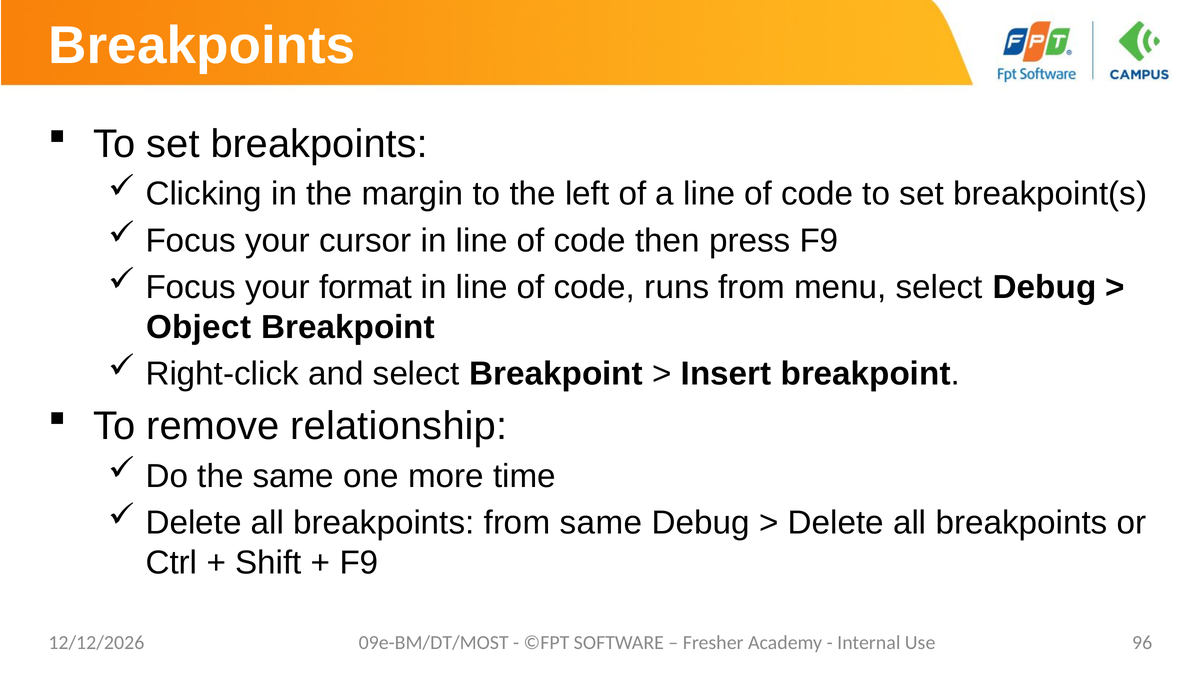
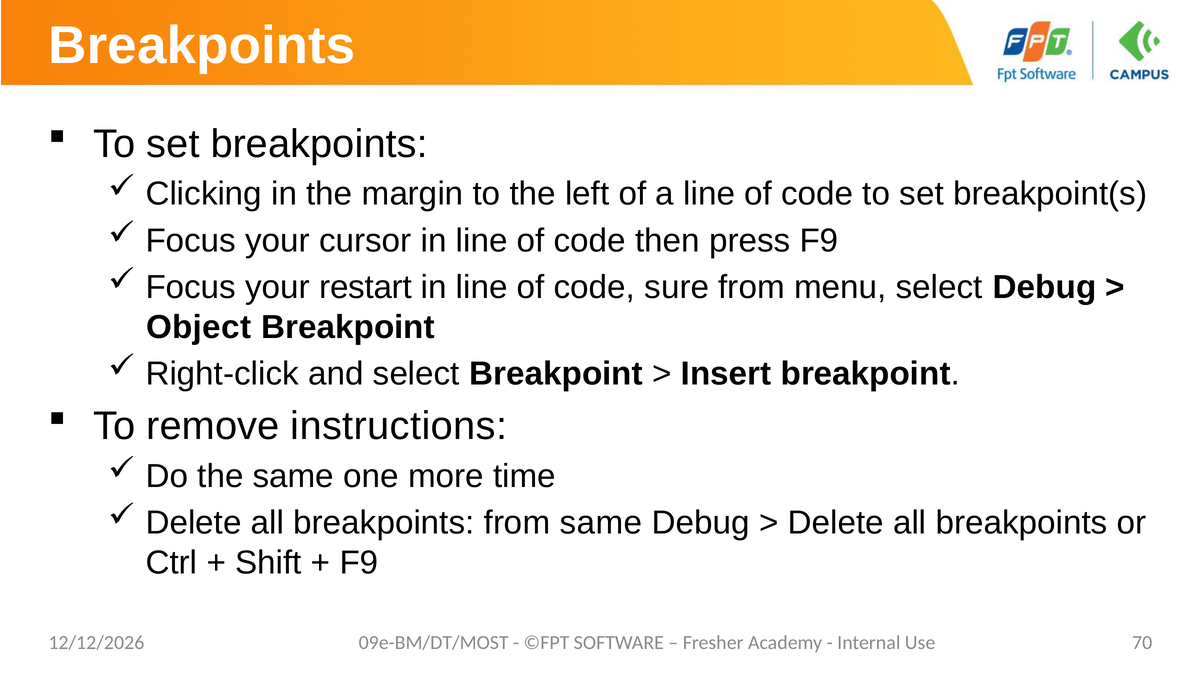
format: format -> restart (365, 287)
runs: runs -> sure (677, 287)
relationship: relationship -> instructions (399, 426)
96: 96 -> 70 (1142, 643)
